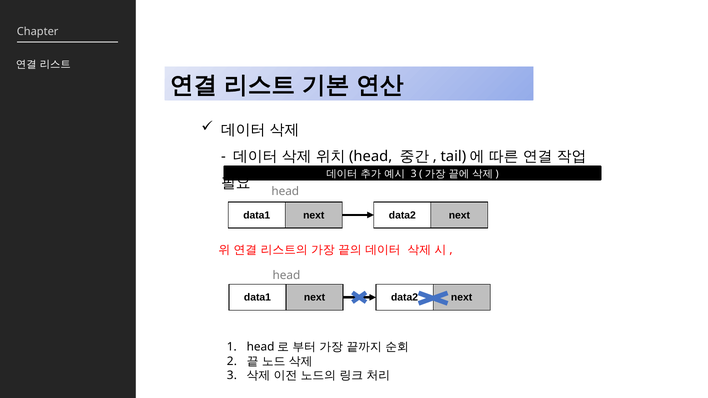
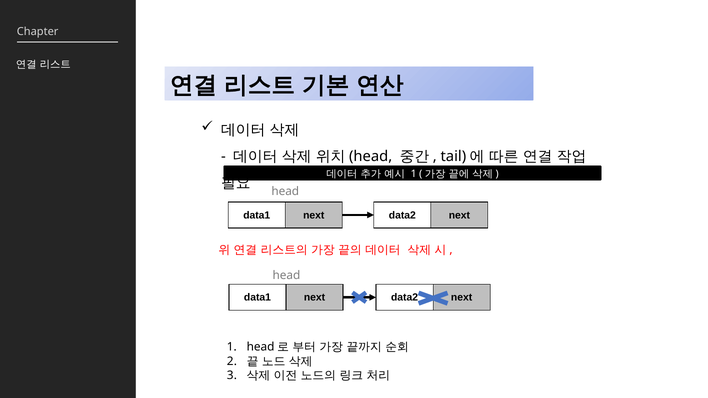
3: 3 -> 1 (414, 174)
